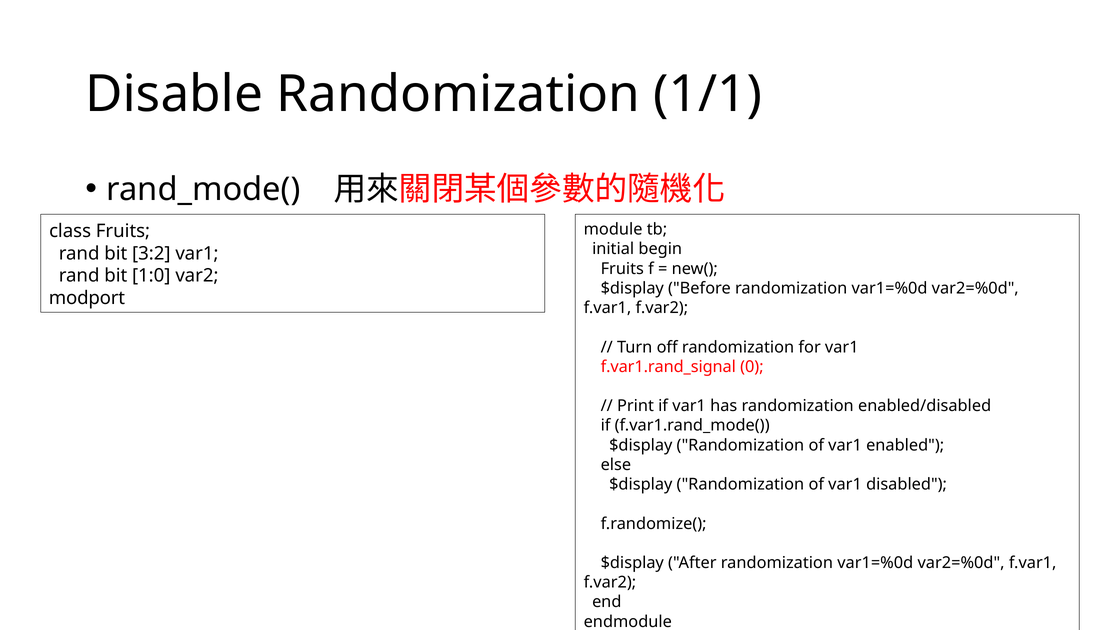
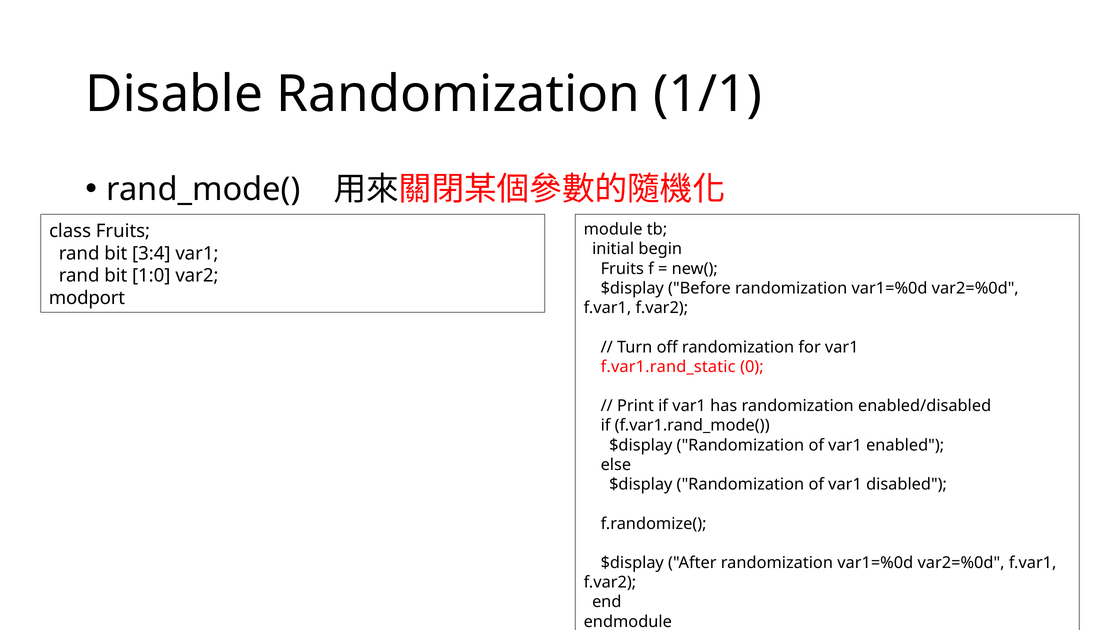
3:2: 3:2 -> 3:4 (151, 253)
f.var1.rand_signal: f.var1.rand_signal -> f.var1.rand_static (668, 367)
